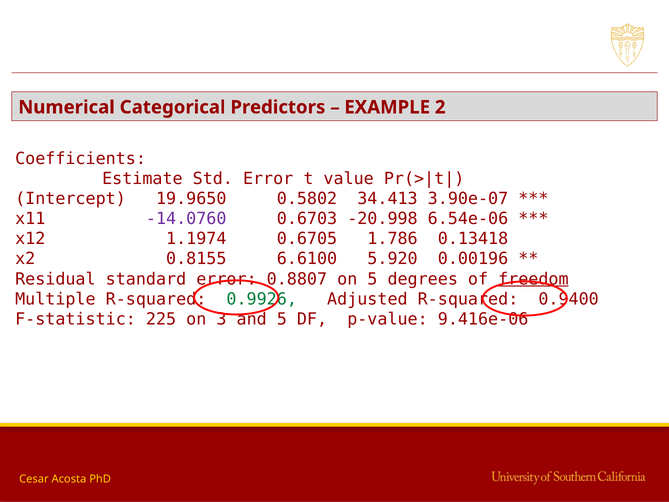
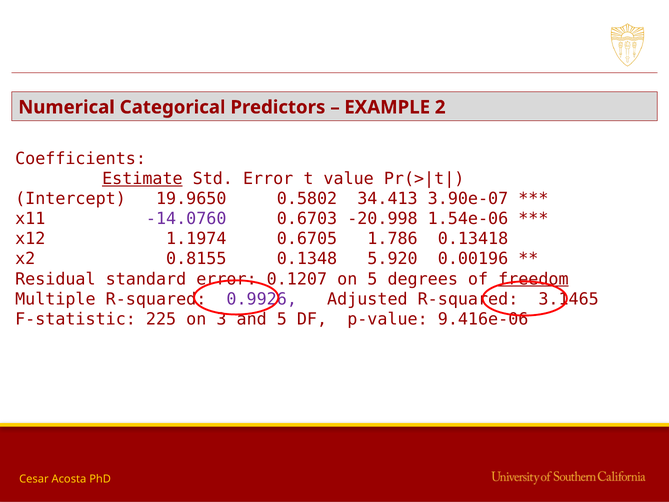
Estimate underline: none -> present (142, 179)
6.54e-06: 6.54e-06 -> 1.54e-06 (468, 219)
6.6100: 6.6100 -> 0.1348 (307, 259)
0.8807: 0.8807 -> 0.1207 (297, 279)
0.9926 colour: green -> purple (262, 299)
0.9400: 0.9400 -> 3.1465 (569, 299)
